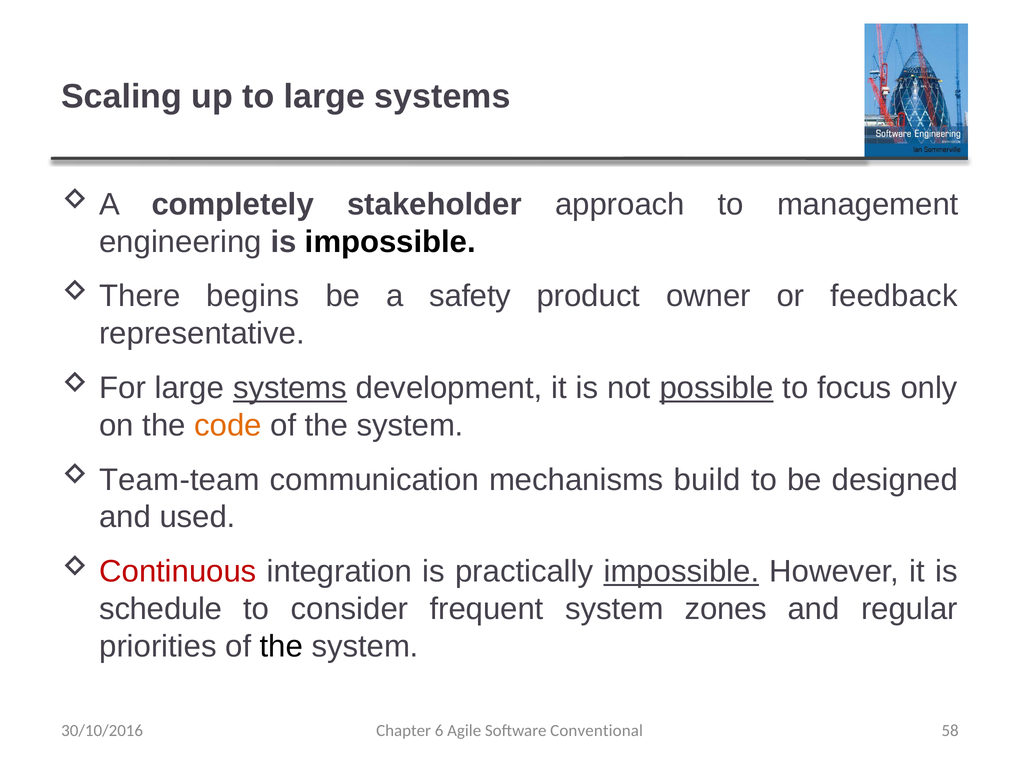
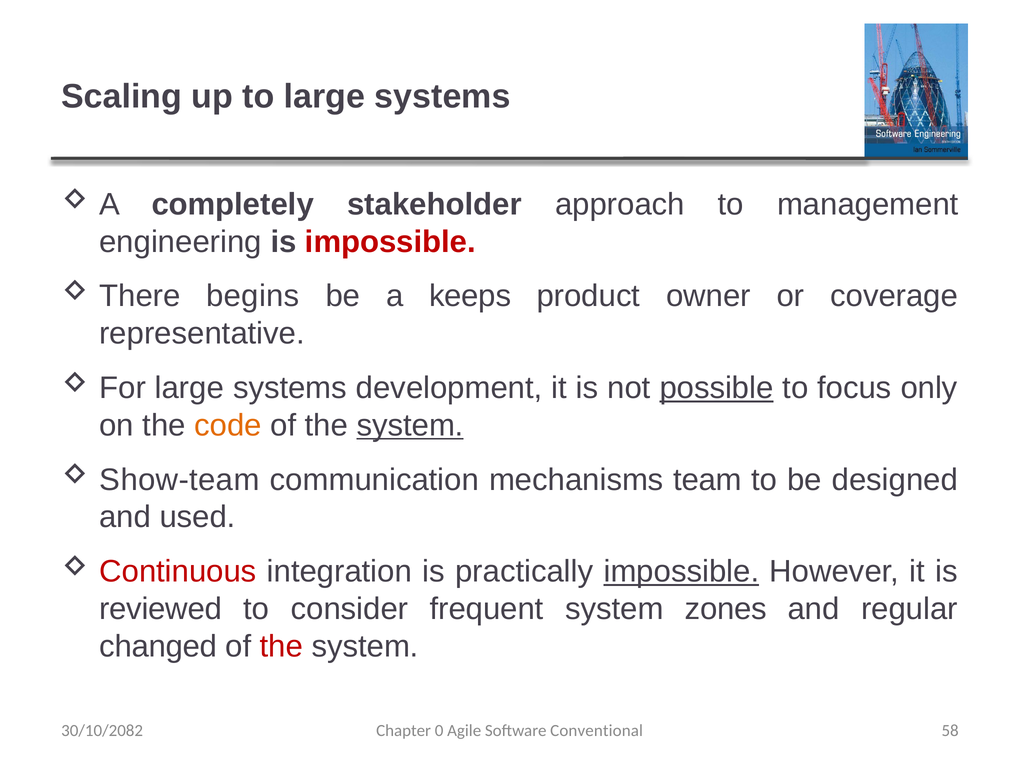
impossible colour: black -> red (390, 242)
safety: safety -> keeps (470, 296)
feedback: feedback -> coverage (894, 296)
systems underline: present -> none (290, 388)
system underline: none -> present (410, 425)
Team-team: Team-team -> Show-team (179, 480)
build: build -> team (708, 480)
schedule: schedule -> reviewed (161, 609)
priorities: priorities -> changed (158, 646)
the colour: black -> red (281, 646)
30/10/2016: 30/10/2016 -> 30/10/2082 (102, 731)
6: 6 -> 0 (439, 731)
